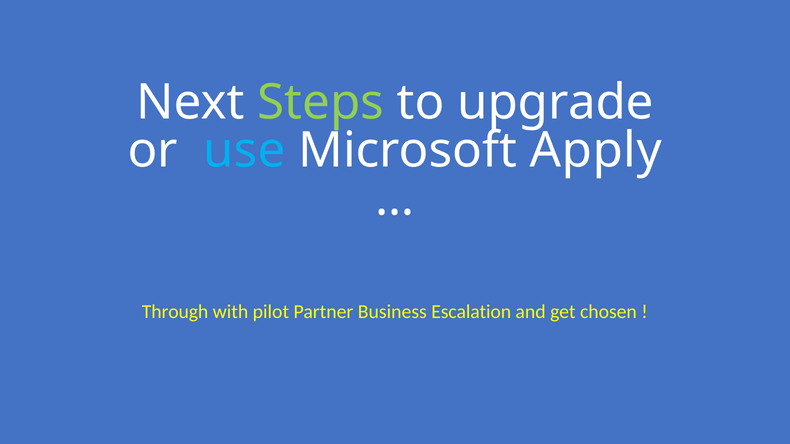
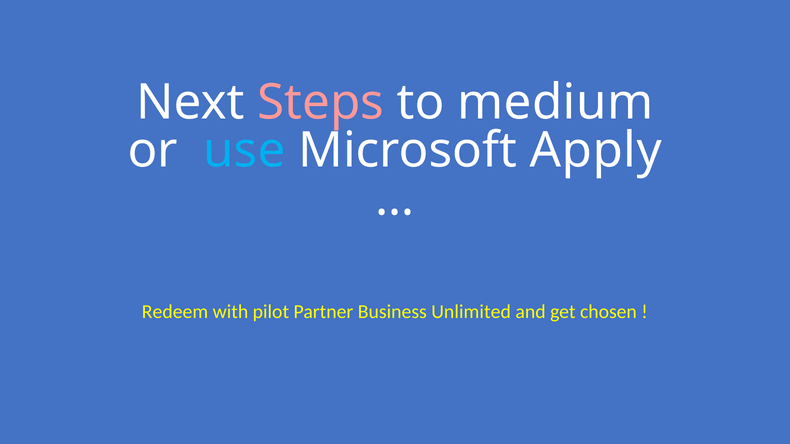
Steps colour: light green -> pink (321, 103)
upgrade: upgrade -> medium (555, 103)
Through: Through -> Redeem (175, 312)
Escalation: Escalation -> Unlimited (471, 312)
